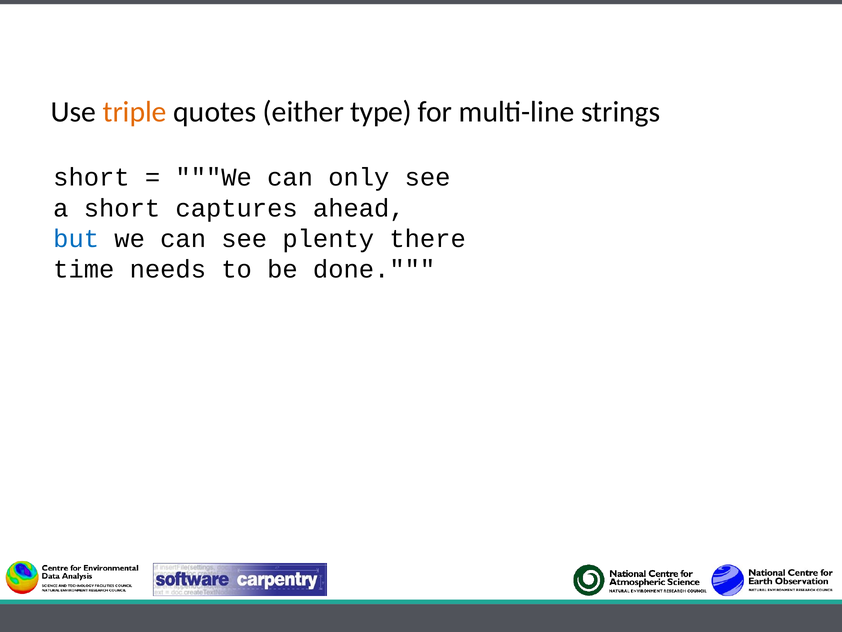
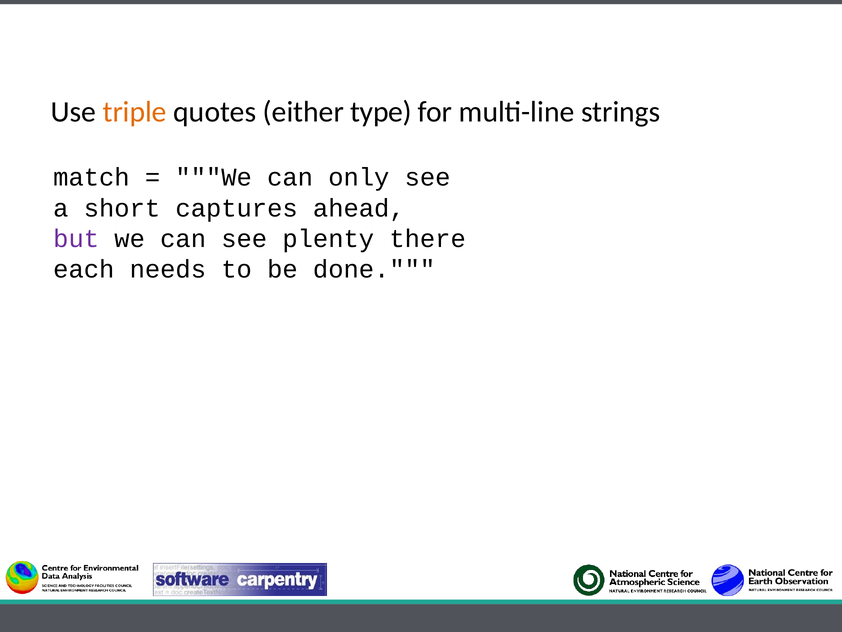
short: short -> match (91, 177)
but colour: blue -> purple (76, 239)
time: time -> each (84, 269)
